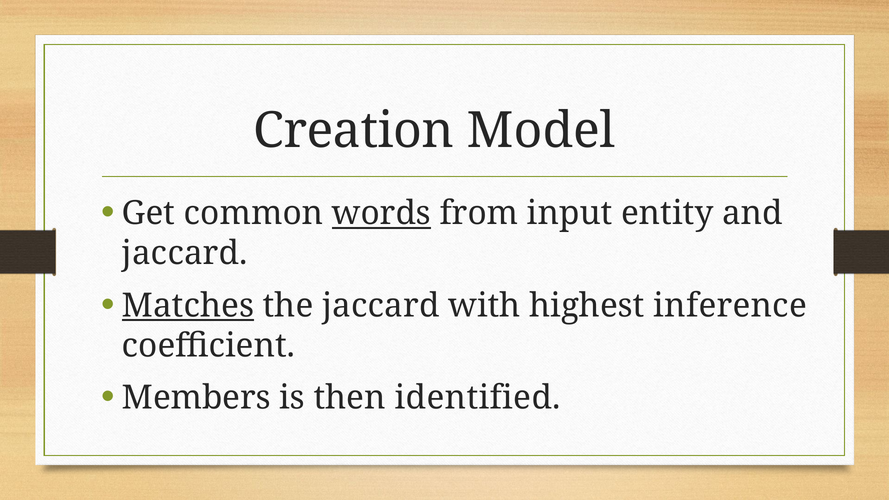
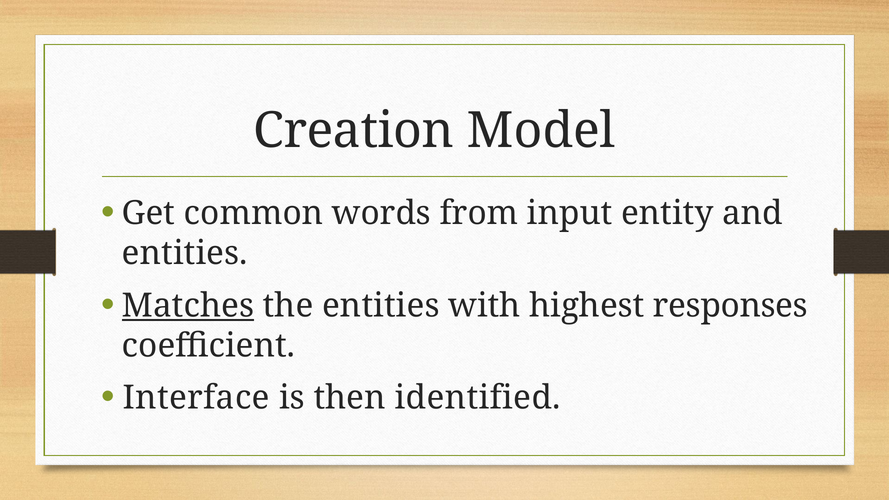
words underline: present -> none (381, 213)
jaccard: jaccard -> entities (185, 253)
the jaccard: jaccard -> entities (381, 306)
inference: inference -> responses (730, 306)
Members: Members -> Interface (196, 398)
